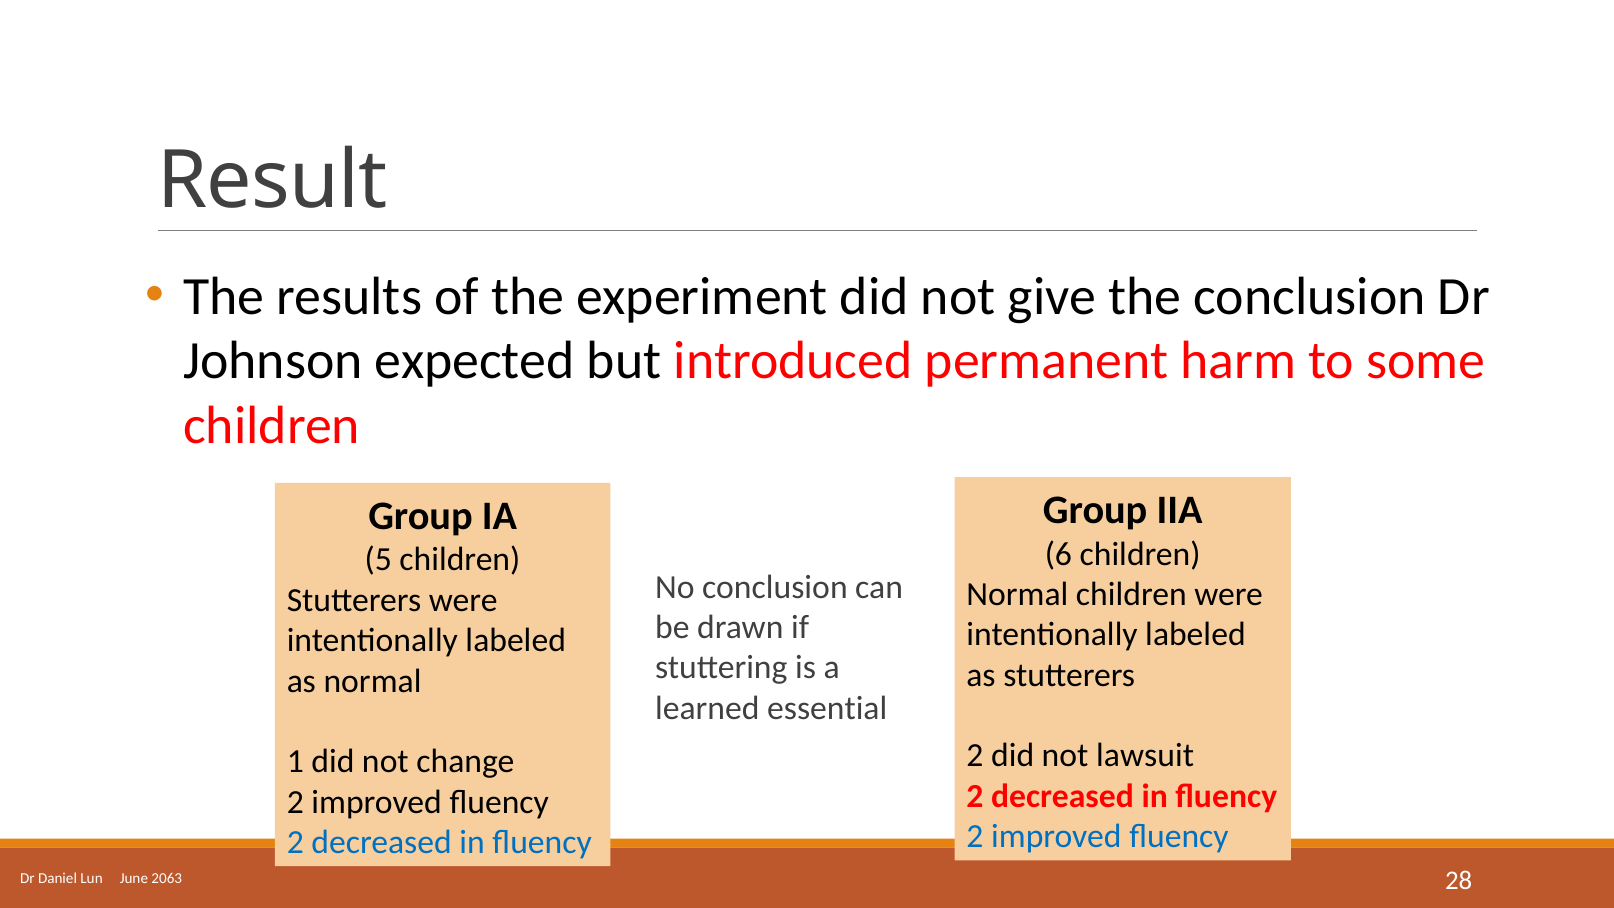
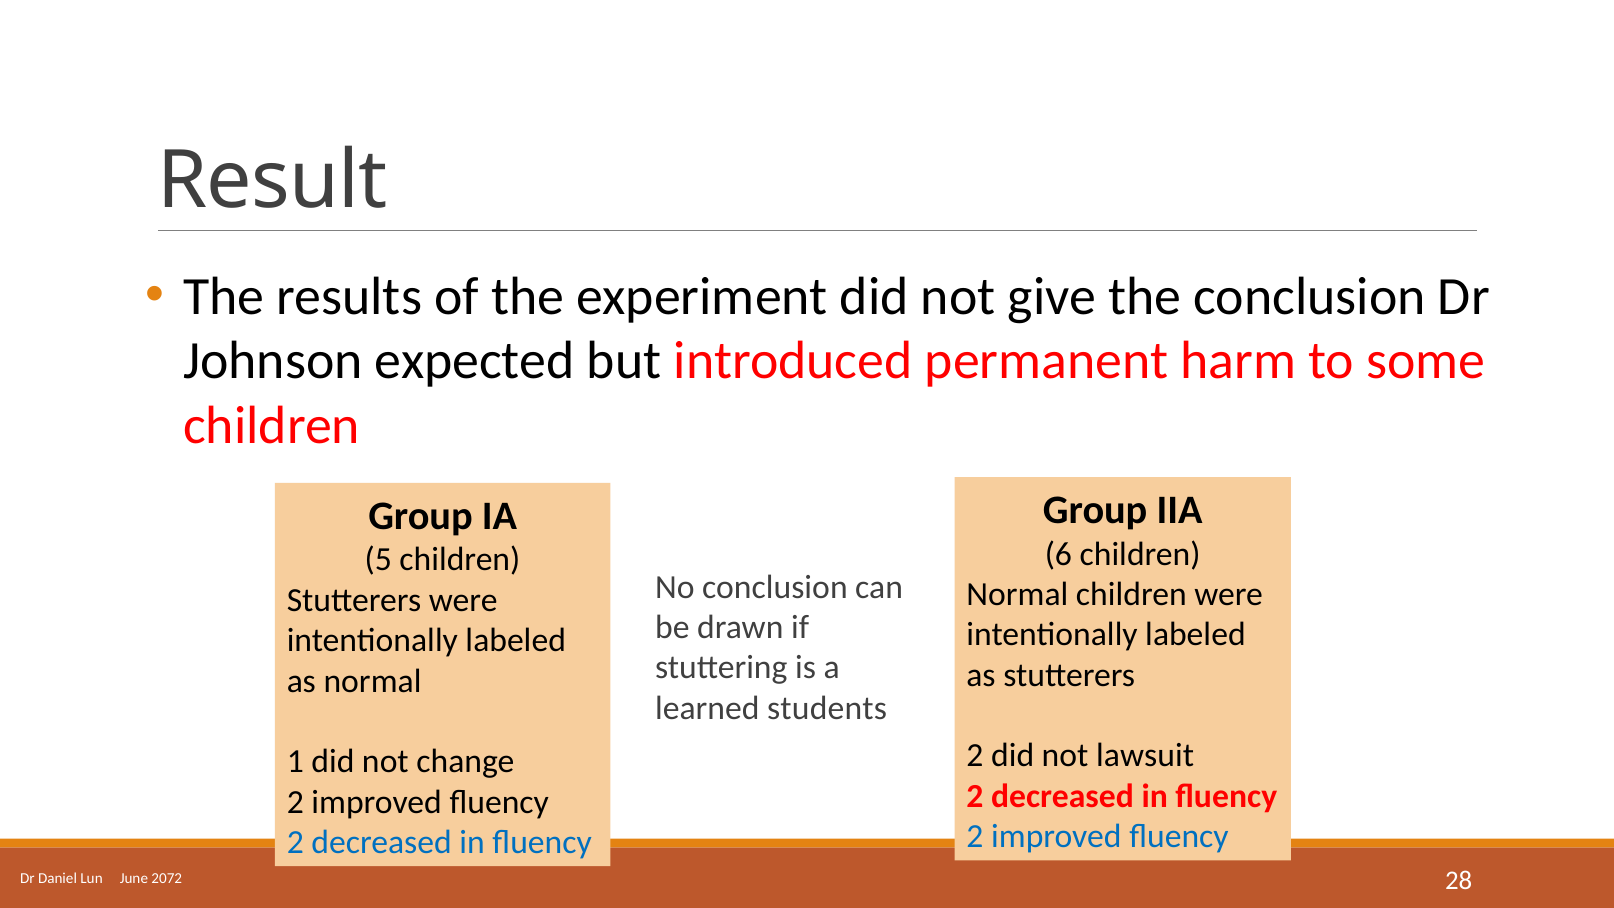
essential: essential -> students (827, 708)
2063: 2063 -> 2072 (167, 878)
